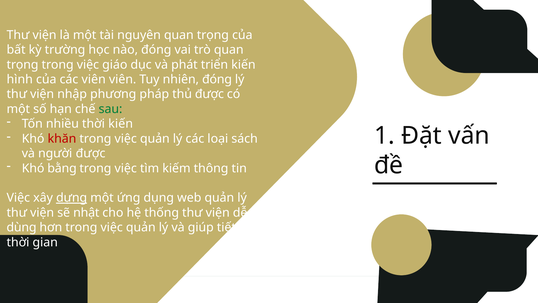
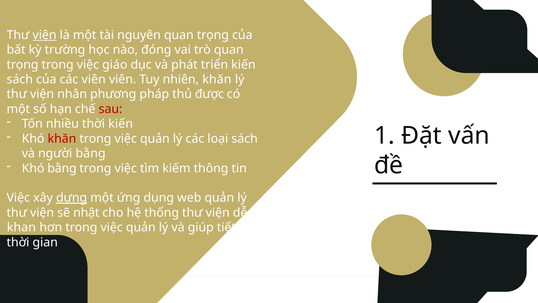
viện underline: none -> present (45, 35)
hình: hình -> sách (20, 79)
nhiên đóng: đóng -> khăn (217, 79)
nhập: nhập -> nhân (72, 94)
sau colour: green -> red (110, 109)
người được: được -> bằng (91, 153)
dùng: dùng -> khan (21, 227)
